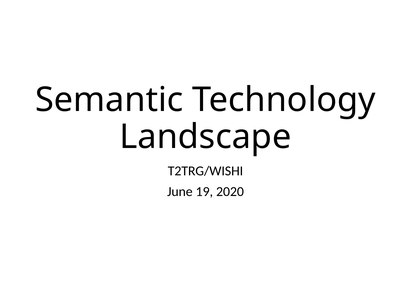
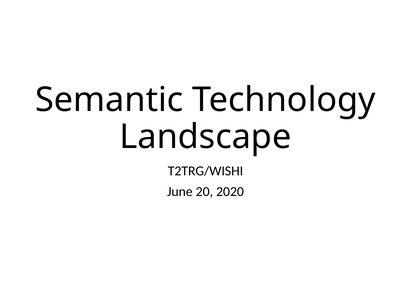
19: 19 -> 20 (204, 192)
